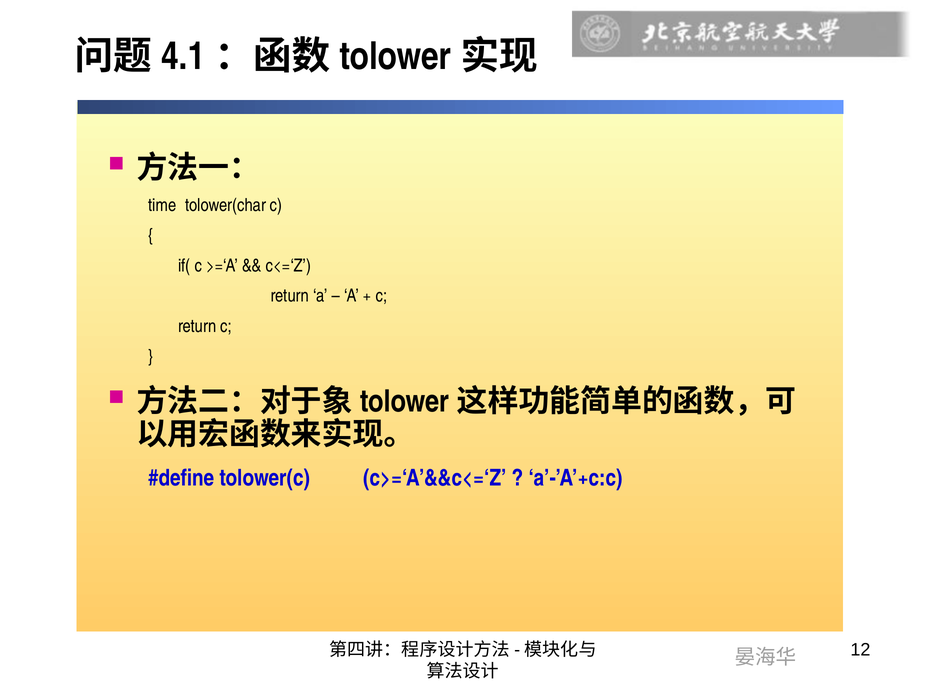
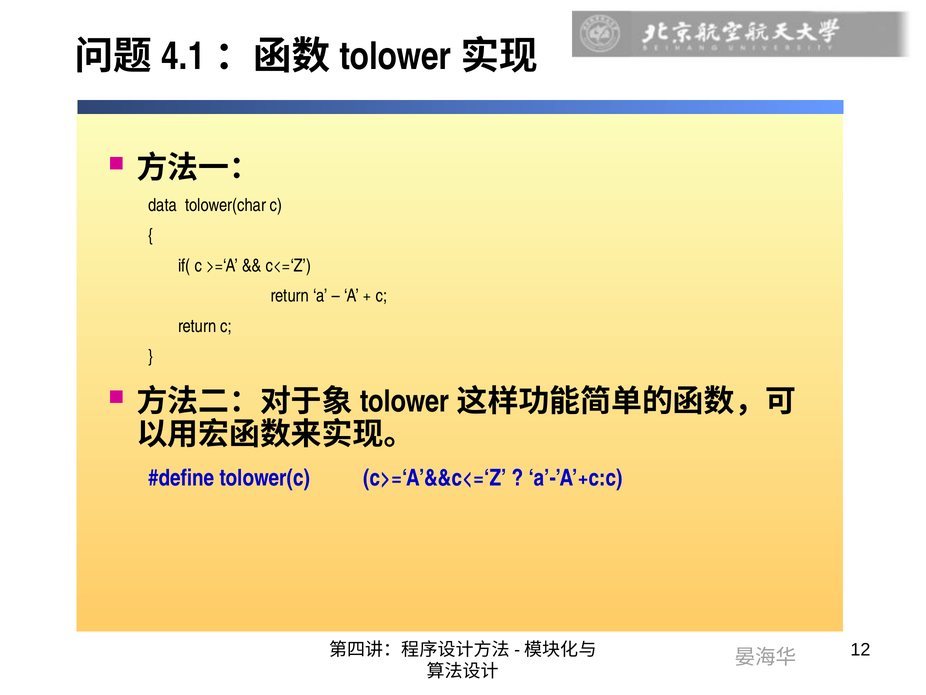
time: time -> data (162, 205)
